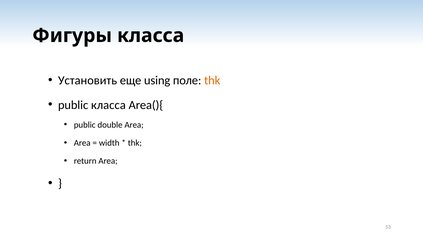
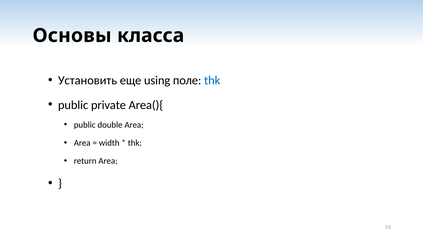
Фигуры: Фигуры -> Основы (72, 36)
thk colour: orange -> blue (212, 81)
public класса: класса -> private (108, 105)
